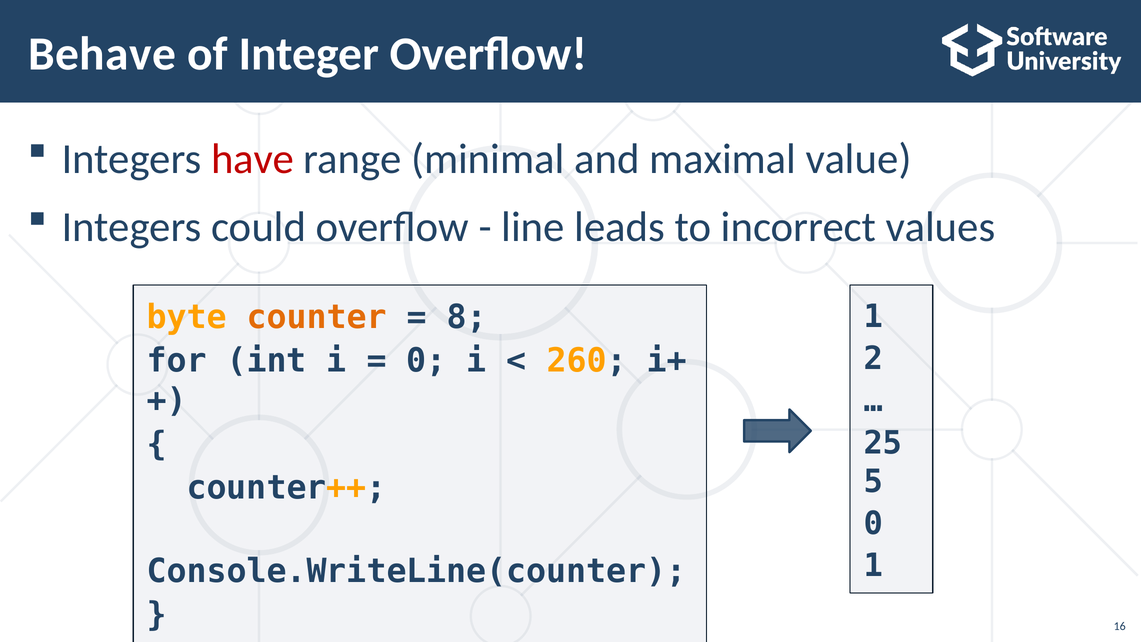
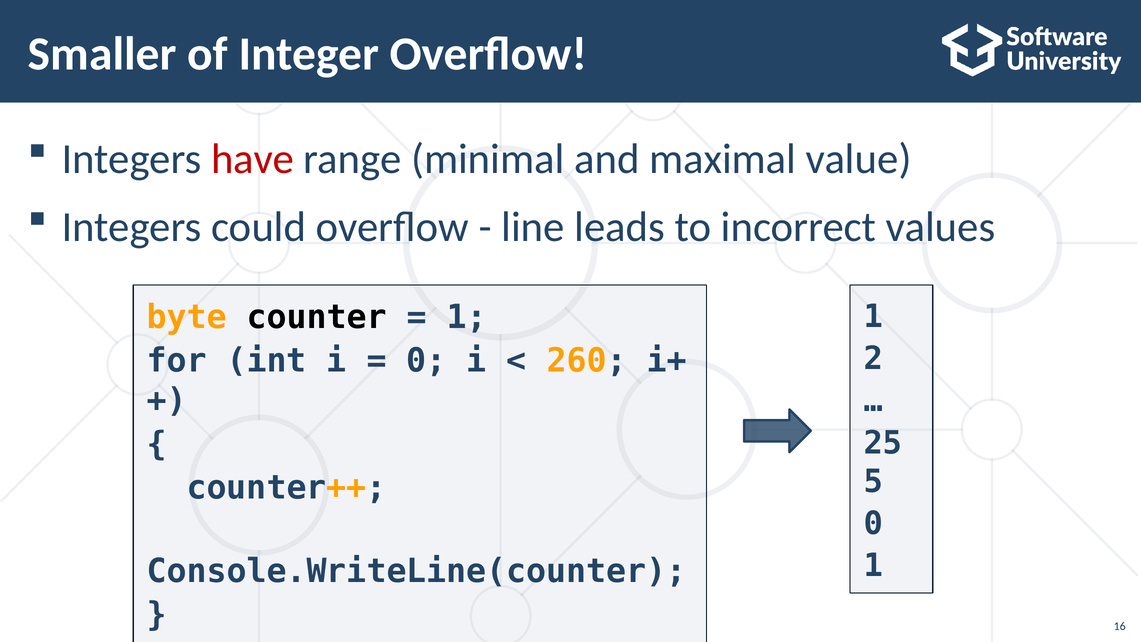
Behave: Behave -> Smaller (102, 54)
counter colour: orange -> black (317, 317)
8: 8 -> 1 (467, 317)
